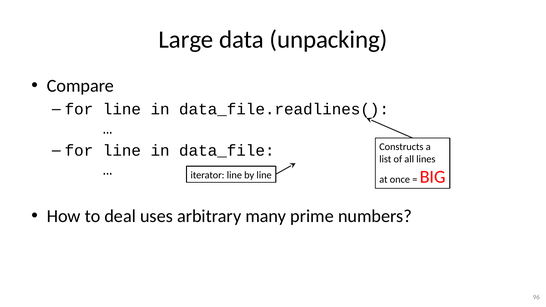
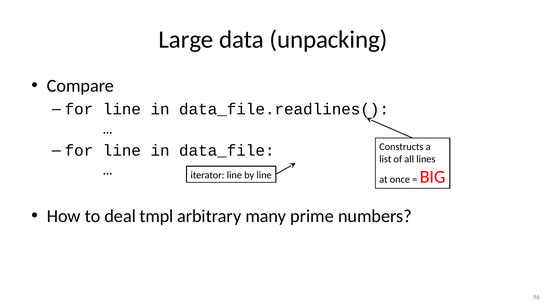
uses: uses -> tmpl (157, 216)
